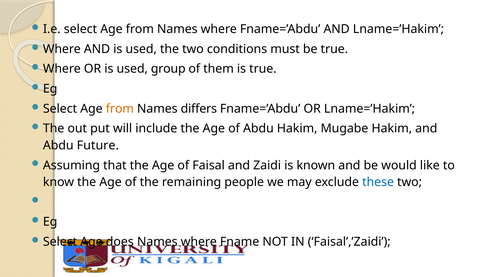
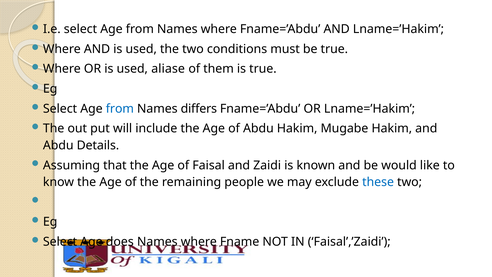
group: group -> aliase (168, 69)
from colour: orange -> blue (120, 109)
Future: Future -> Details (98, 145)
